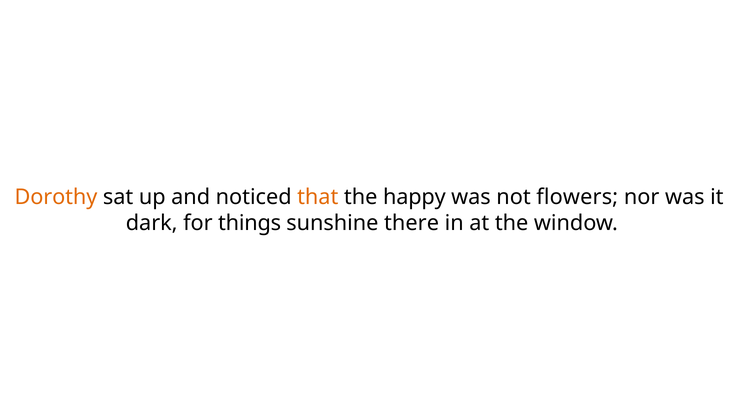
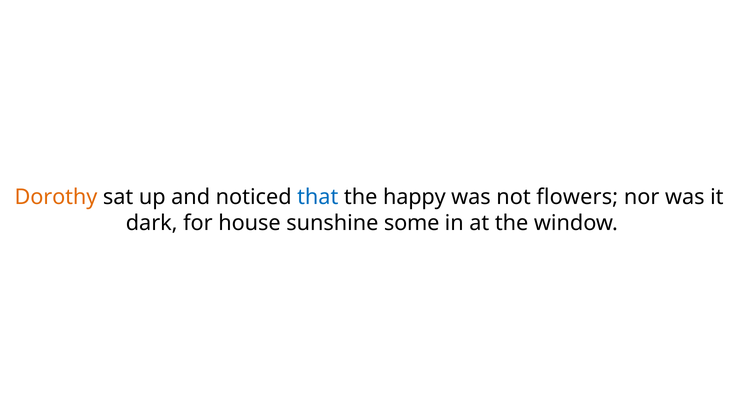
that colour: orange -> blue (318, 197)
things: things -> house (249, 223)
there: there -> some (412, 223)
